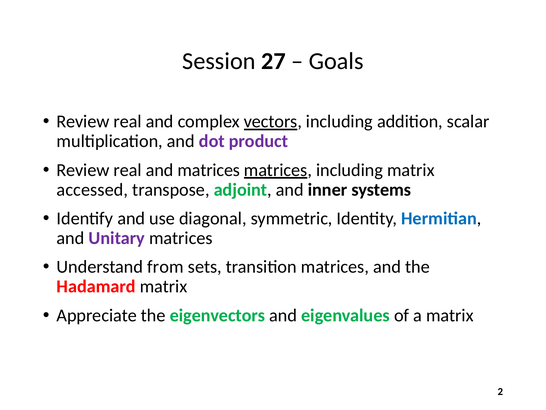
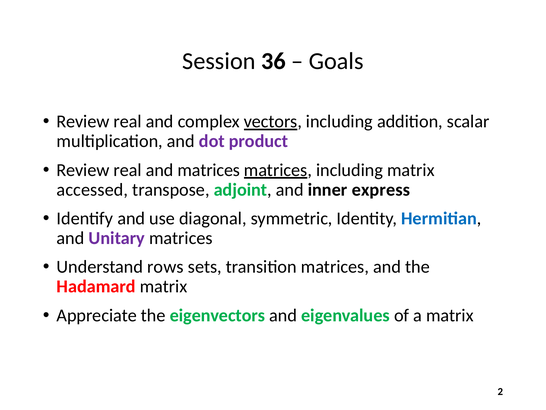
27: 27 -> 36 (273, 61)
systems: systems -> express (381, 189)
from: from -> rows (165, 267)
